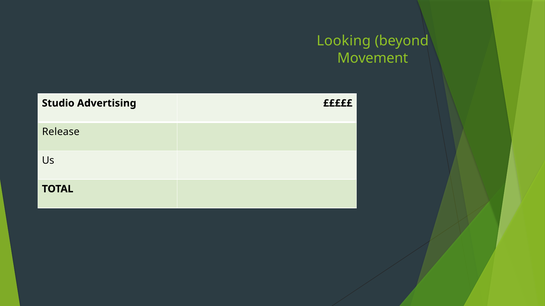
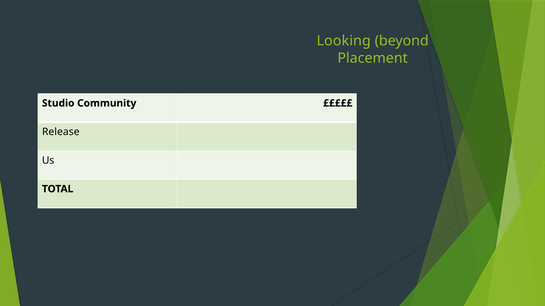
Movement: Movement -> Placement (373, 58)
Advertising: Advertising -> Community (107, 103)
